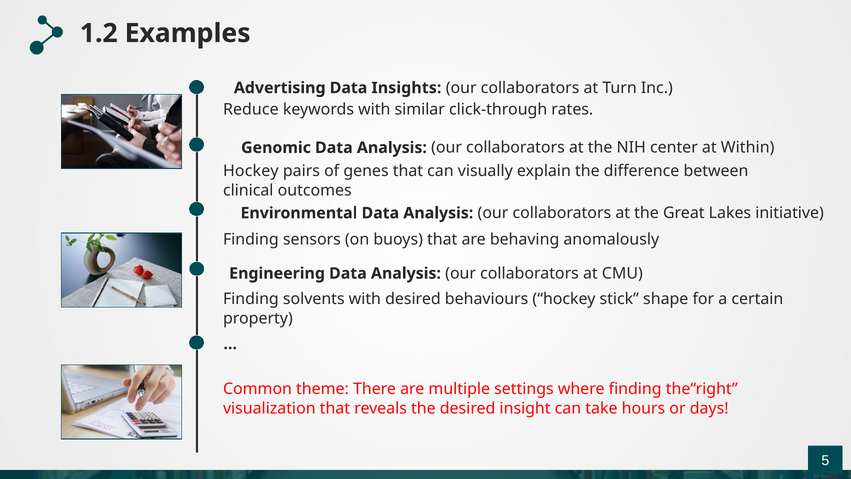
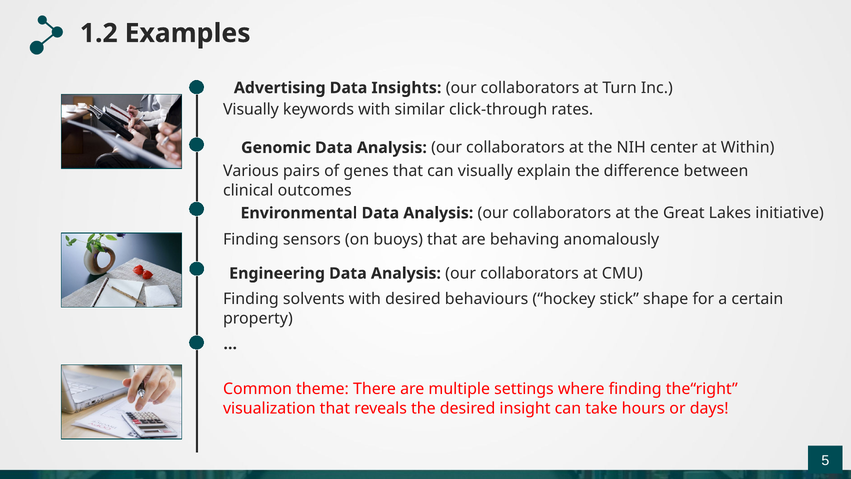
Reduce: Reduce -> Visually (251, 110)
Hockey: Hockey -> Various (251, 171)
